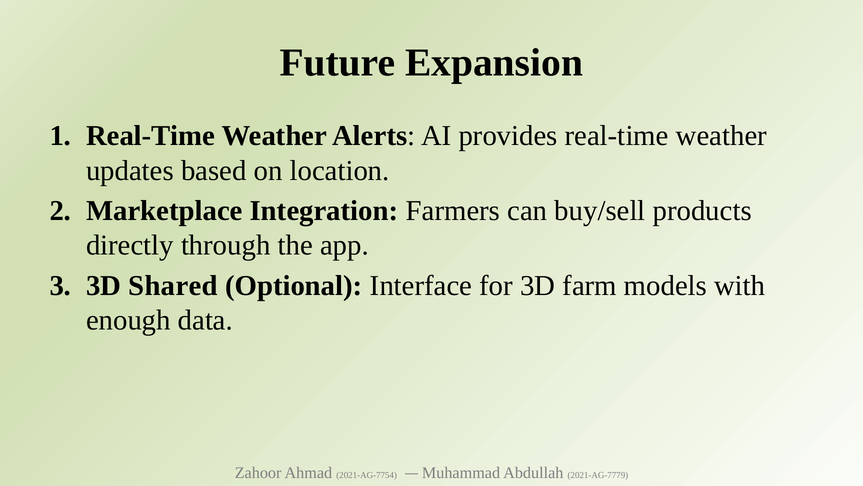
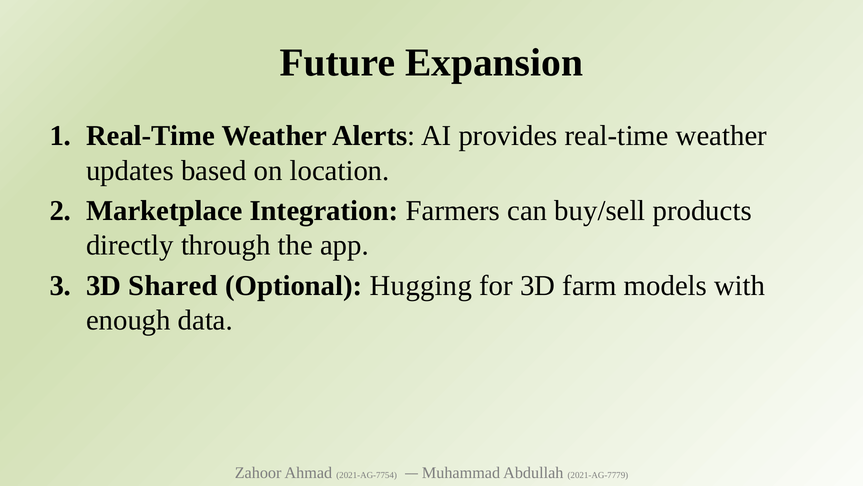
Interface: Interface -> Hugging (421, 285)
